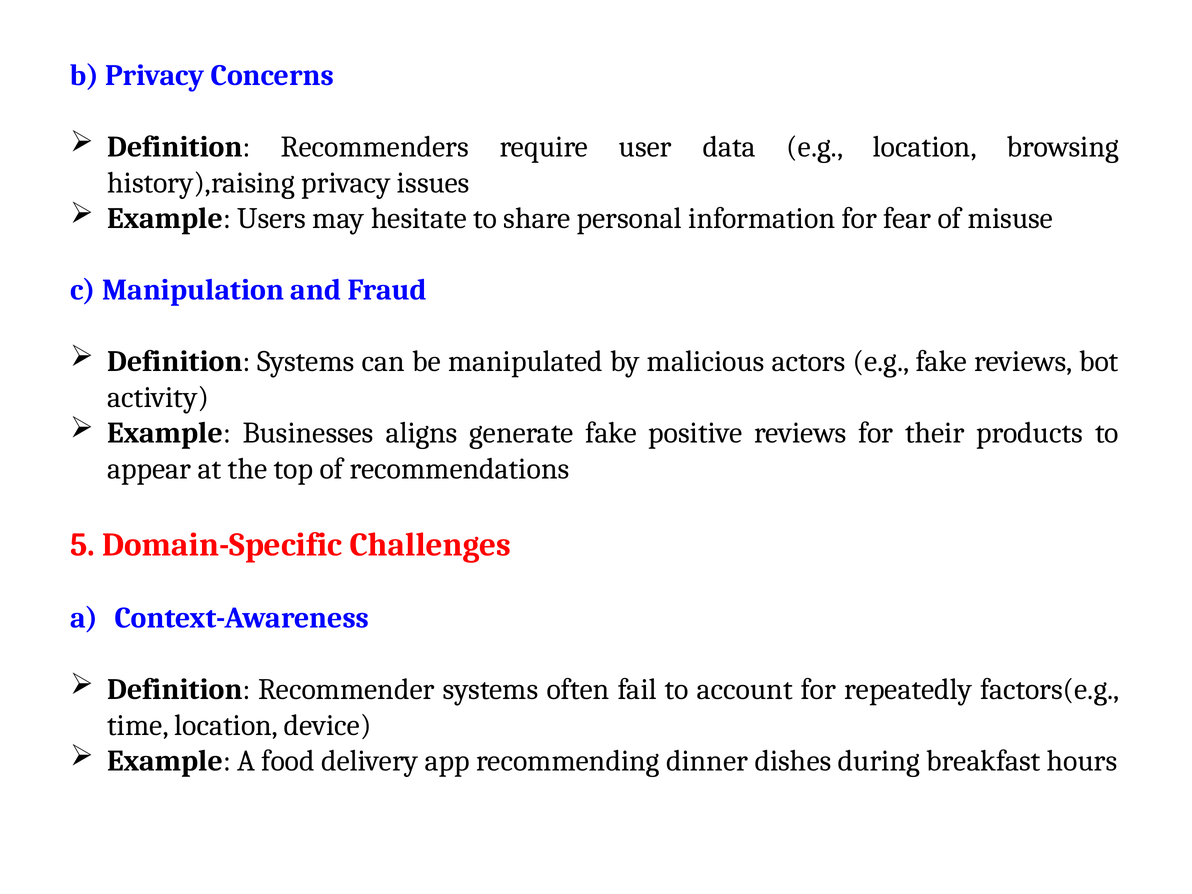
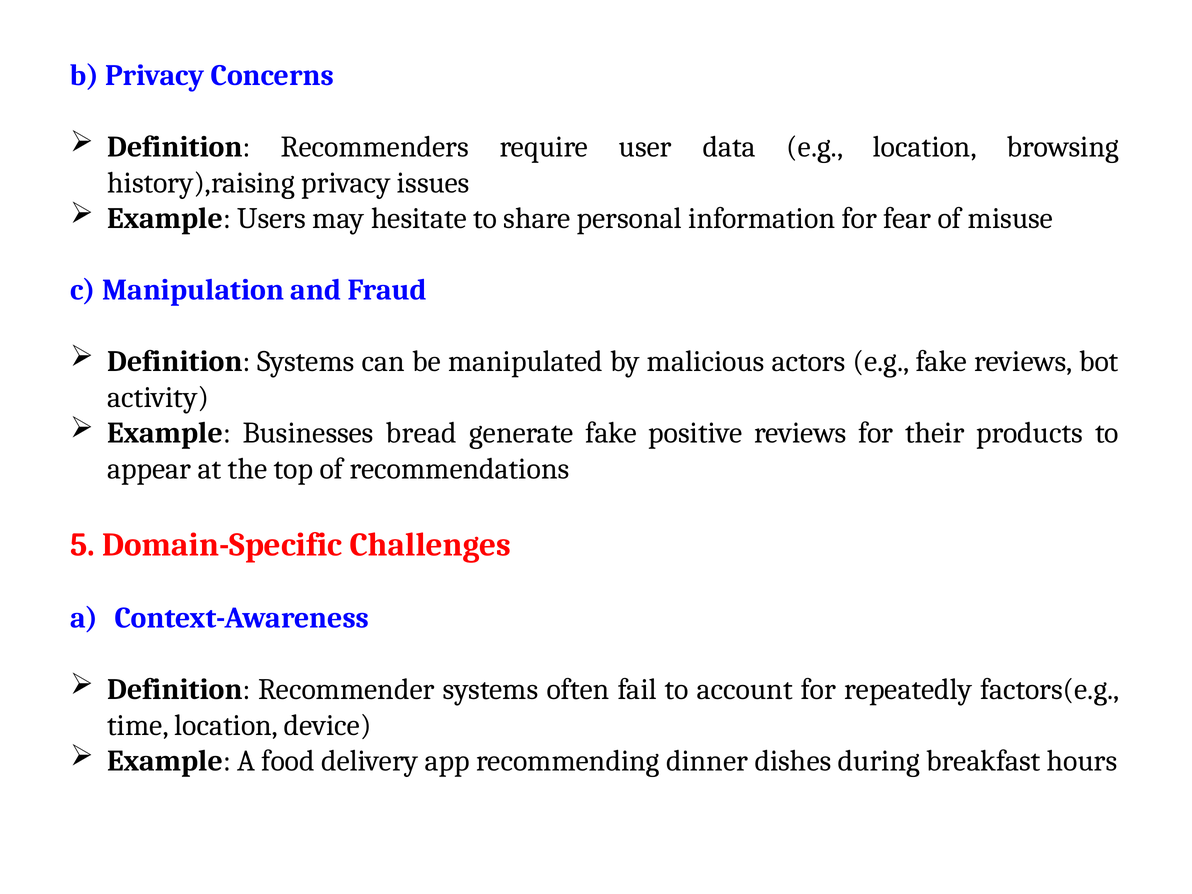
aligns: aligns -> bread (421, 433)
